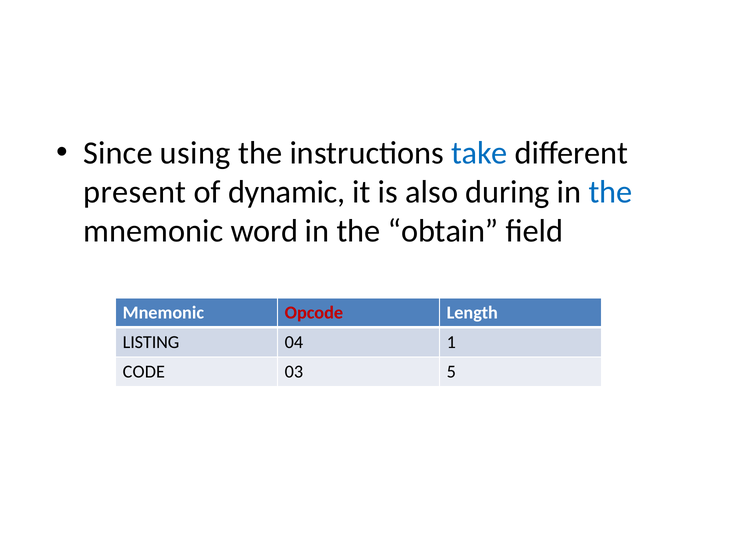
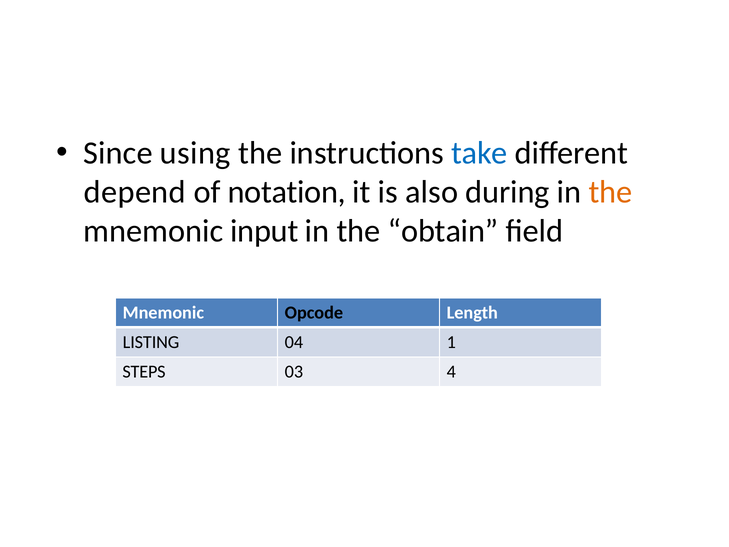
present: present -> depend (135, 192)
dynamic: dynamic -> notation (287, 192)
the colour: blue -> orange (611, 192)
word: word -> input (264, 231)
Opcode colour: red -> black (314, 313)
CODE: CODE -> STEPS (144, 372)
5: 5 -> 4 (451, 372)
